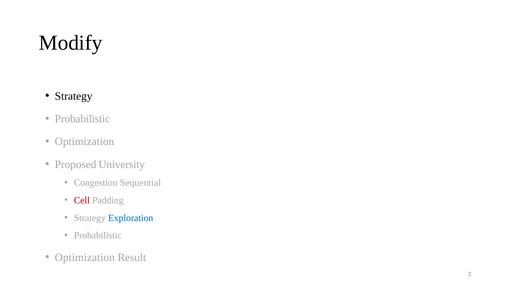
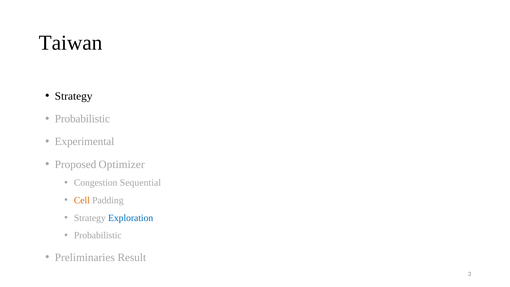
Modify: Modify -> Taiwan (71, 43)
Optimization: Optimization -> Experimental (85, 142)
University: University -> Optimizer (122, 164)
Cell colour: red -> orange (82, 200)
Optimization: Optimization -> Preliminaries (85, 257)
